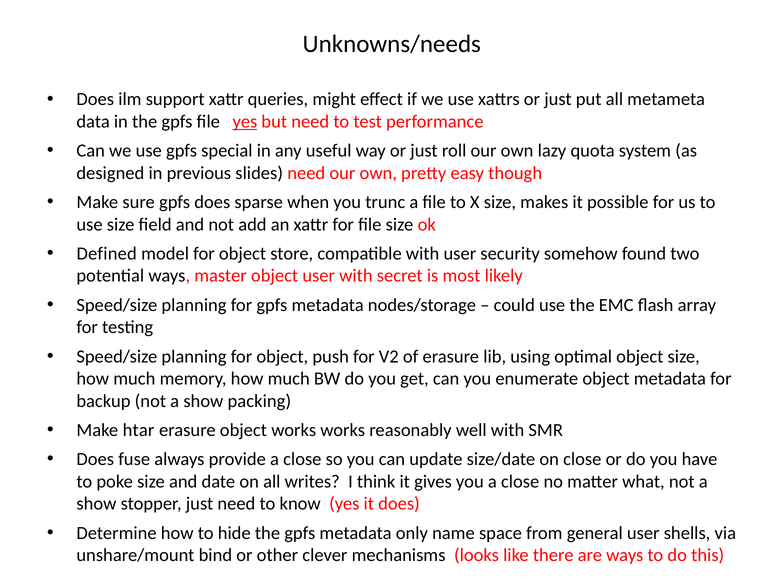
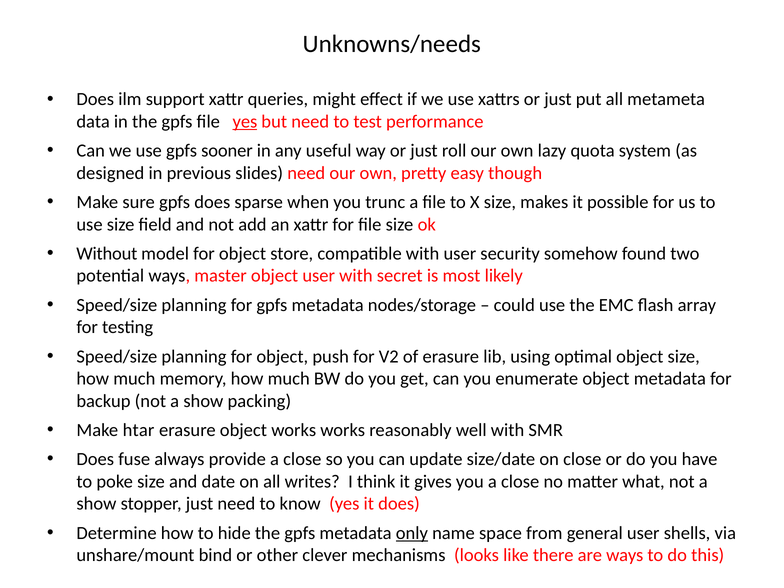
special: special -> sooner (227, 151)
Defined: Defined -> Without (107, 254)
only underline: none -> present (412, 533)
